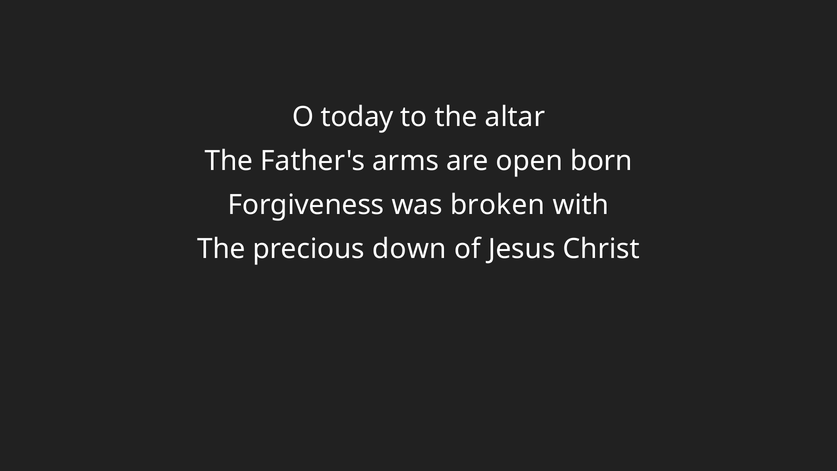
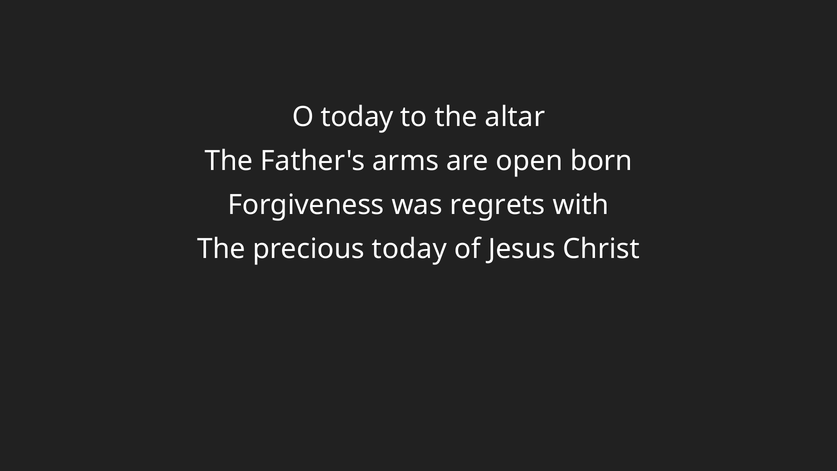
broken: broken -> regrets (498, 205)
precious down: down -> today (409, 249)
